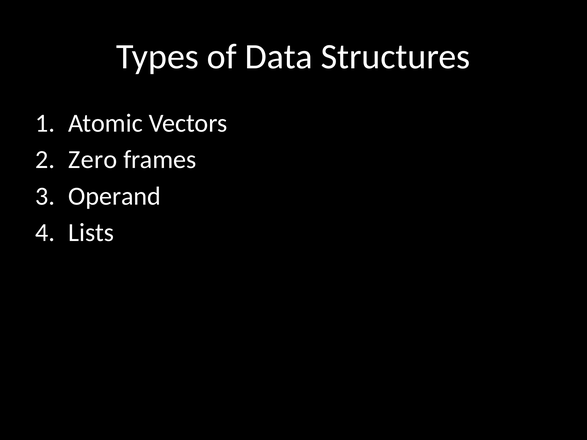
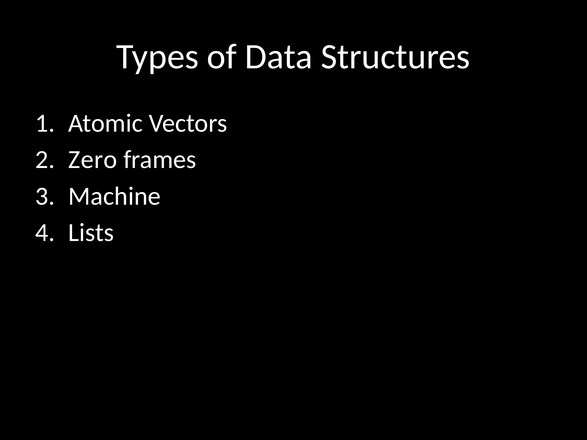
Operand: Operand -> Machine (115, 196)
